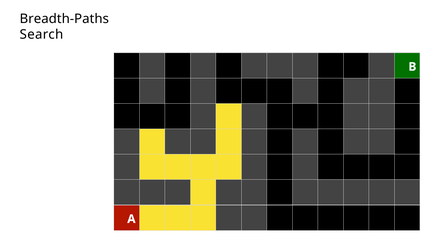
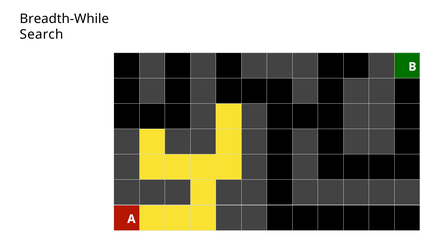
Breadth-Paths: Breadth-Paths -> Breadth-While (64, 19)
